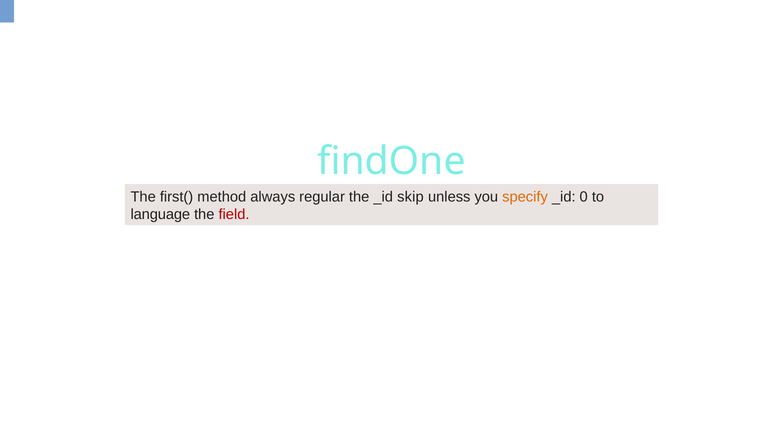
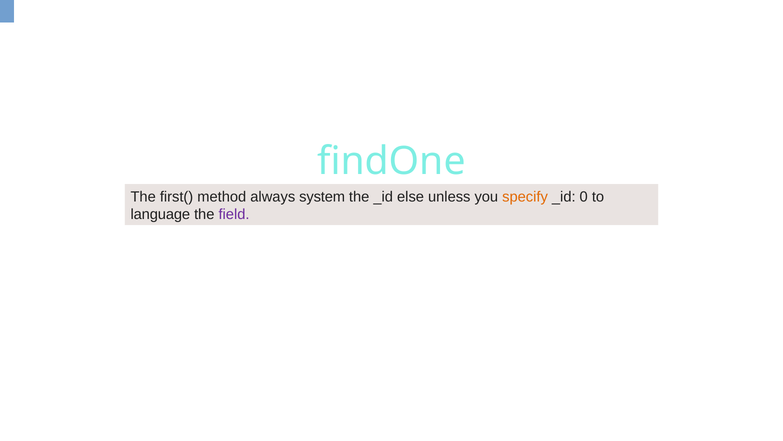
regular: regular -> system (322, 197)
skip: skip -> else (411, 197)
field colour: red -> purple (234, 214)
